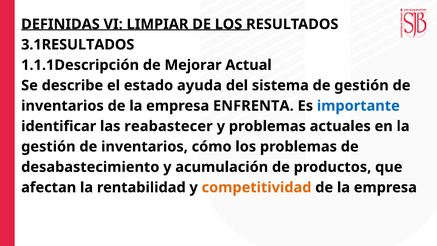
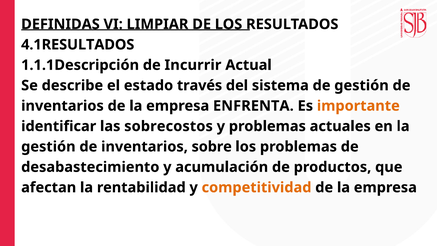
3.1RESULTADOS: 3.1RESULTADOS -> 4.1RESULTADOS (78, 45)
Mejorar: Mejorar -> Incurrir (193, 65)
ayuda: ayuda -> través (200, 85)
importante colour: blue -> orange (358, 106)
reabastecer: reabastecer -> sobrecostos (169, 126)
cómo: cómo -> sobre (212, 147)
